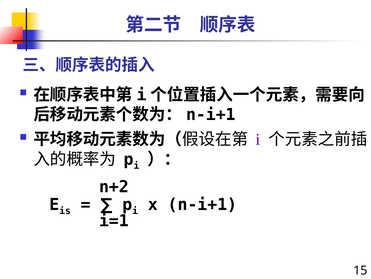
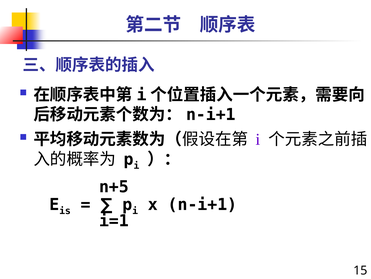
n+2: n+2 -> n+5 (114, 186)
